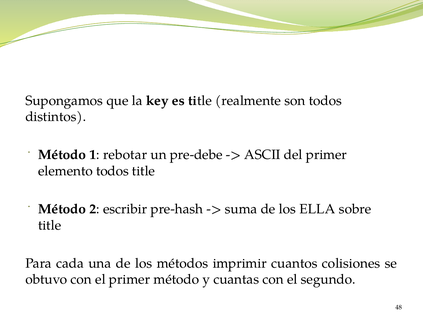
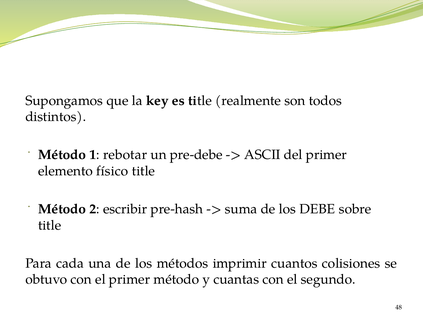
elemento todos: todos -> físico (112, 171)
ELLA: ELLA -> DEBE (317, 209)
